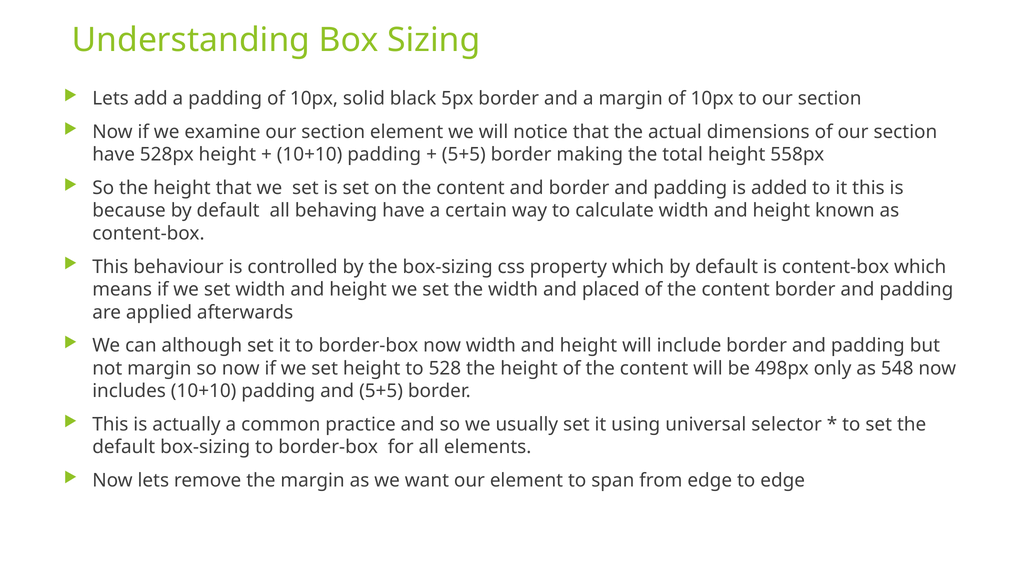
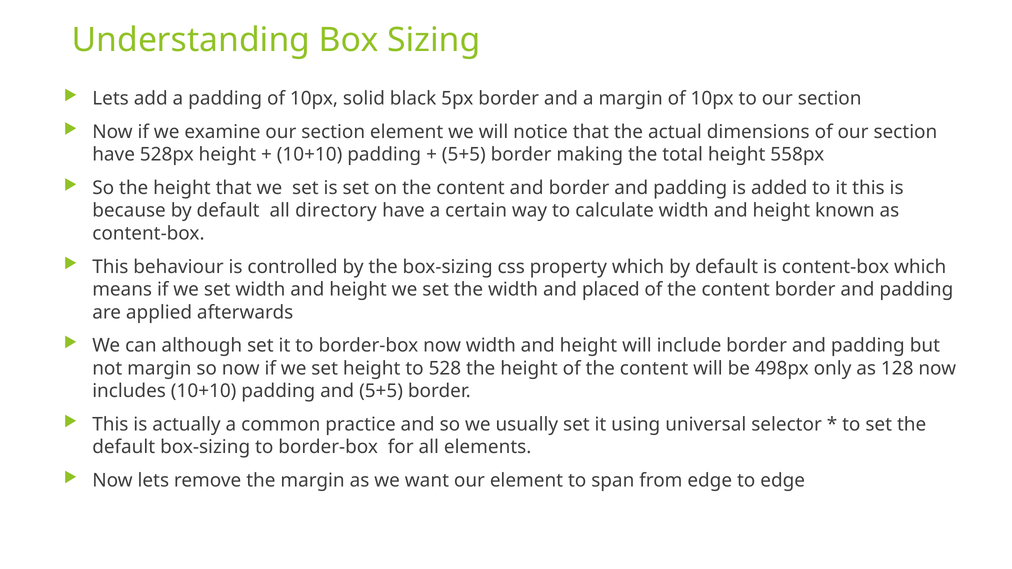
behaving: behaving -> directory (336, 211)
548: 548 -> 128 (897, 368)
